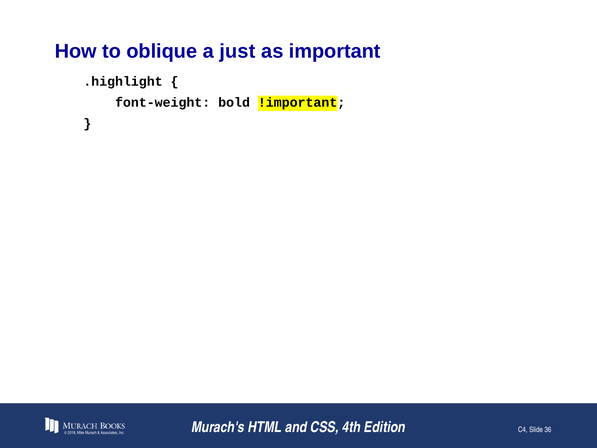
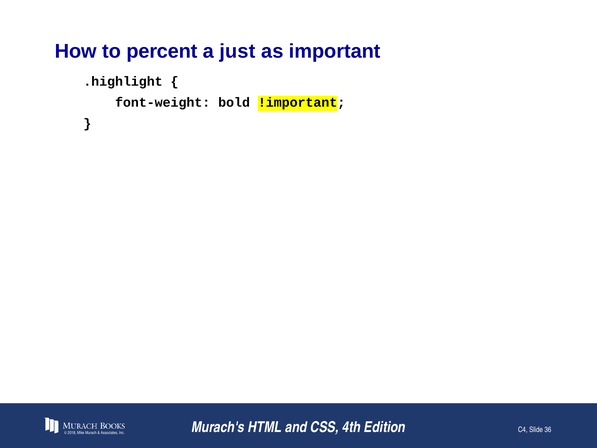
oblique: oblique -> percent (162, 51)
